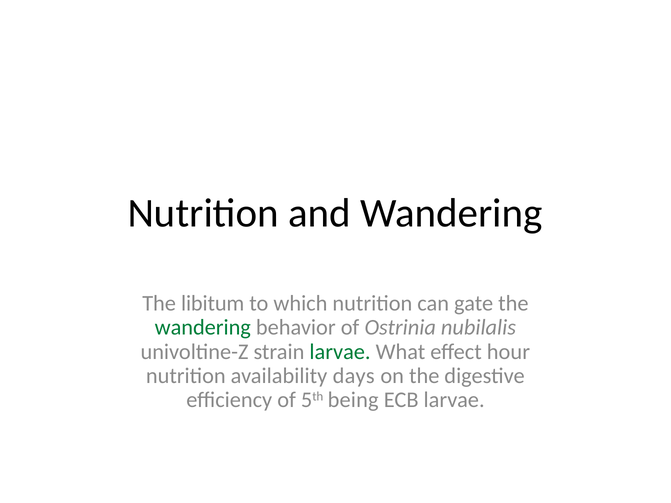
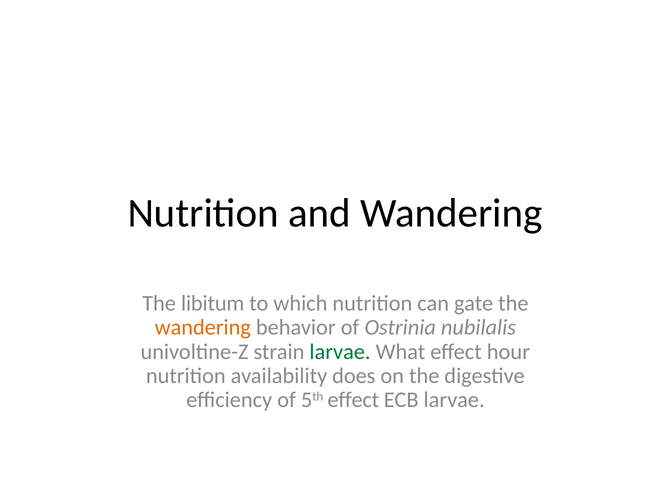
wandering colour: green -> orange (203, 328)
days: days -> does (354, 376)
5th being: being -> effect (353, 400)
